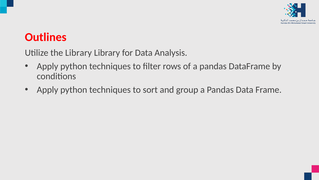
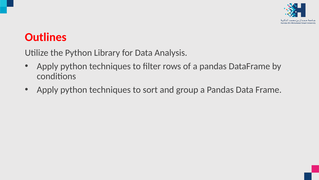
the Library: Library -> Python (79, 53)
